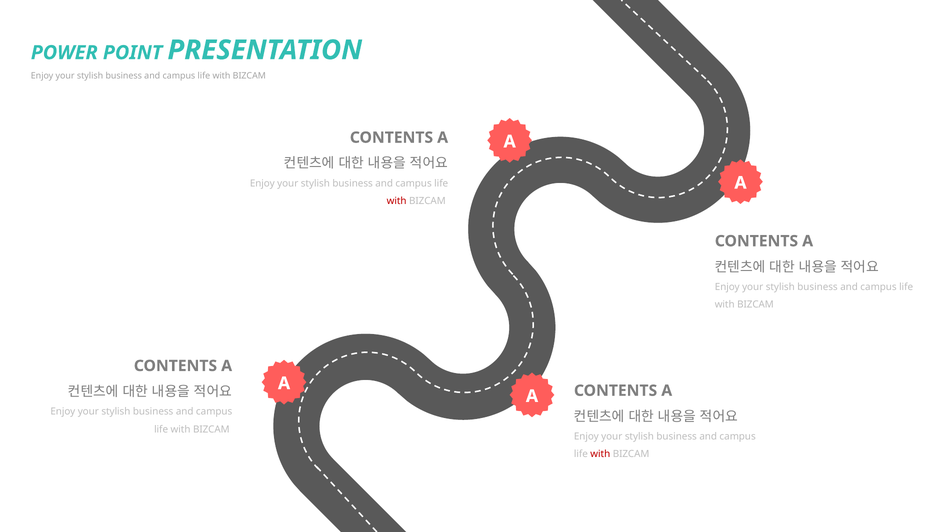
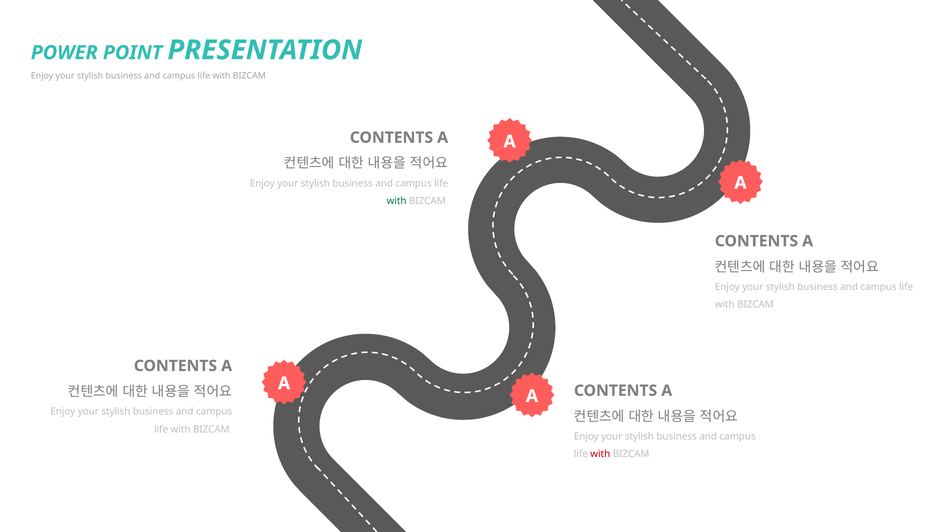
with colour: red -> green (397, 201)
